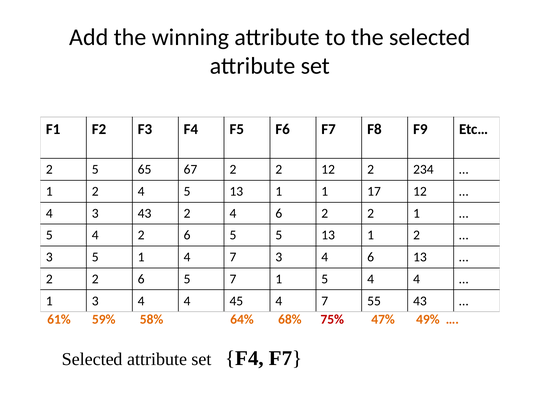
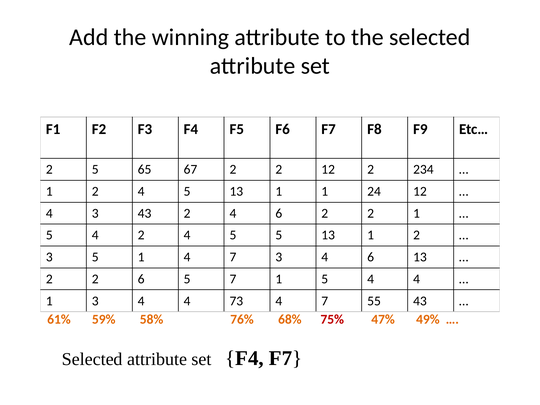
17: 17 -> 24 (374, 191)
4 2 6: 6 -> 4 (187, 235)
45: 45 -> 73 (236, 301)
64%: 64% -> 76% (242, 319)
